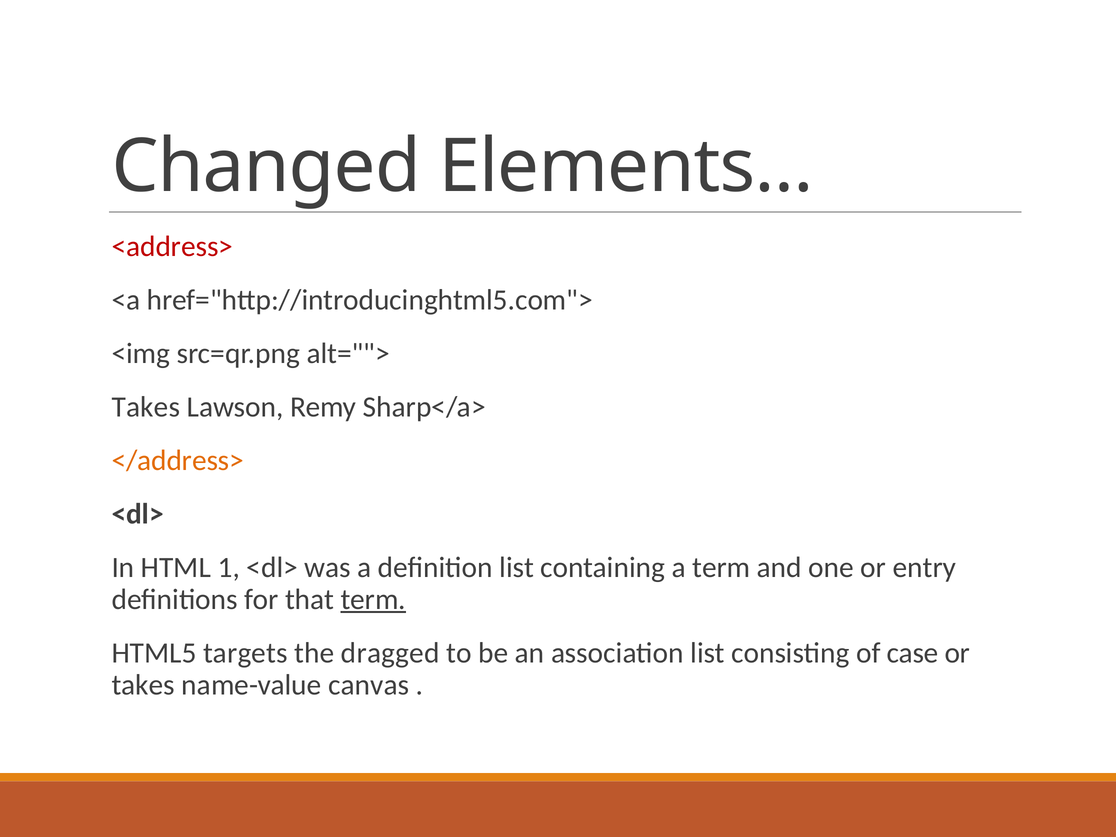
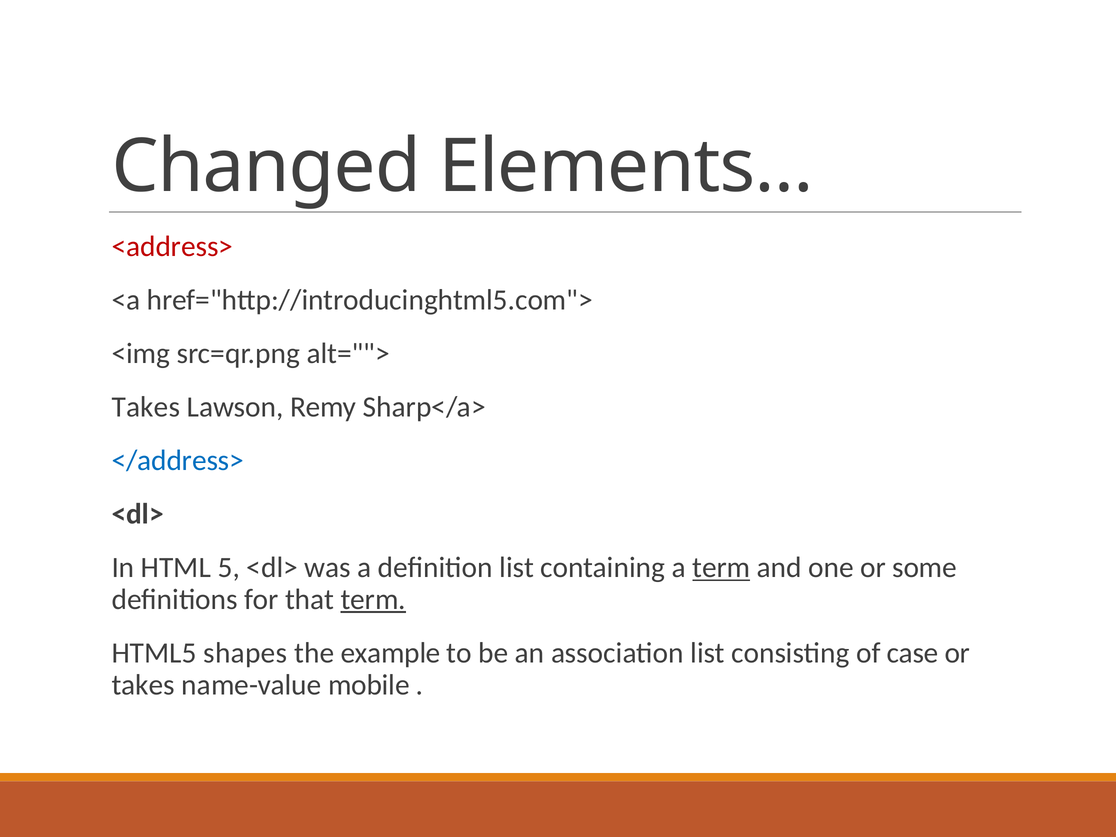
</address> colour: orange -> blue (178, 461)
1: 1 -> 5 (229, 568)
term underline: none -> present (721, 568)
entry: entry -> some (925, 568)
targets: targets -> shapes (245, 653)
dragged: dragged -> example (391, 653)
canvas: canvas -> mobile (369, 685)
